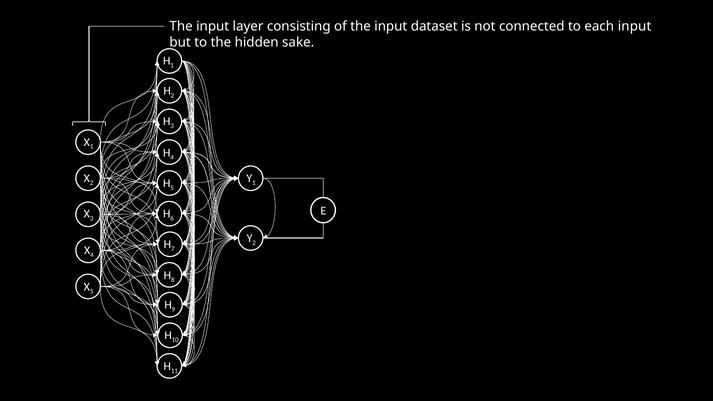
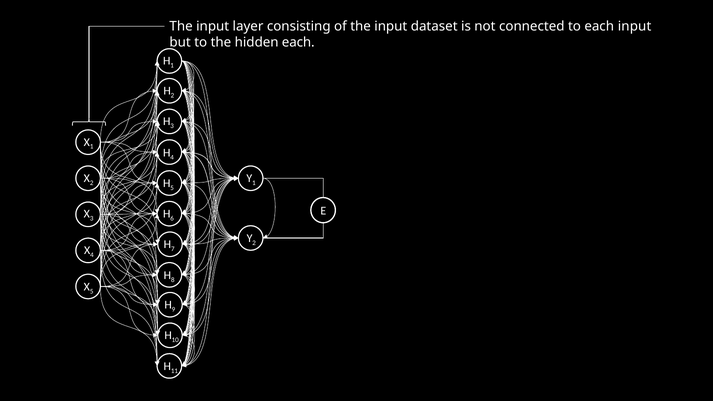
hidden sake: sake -> each (298, 42)
